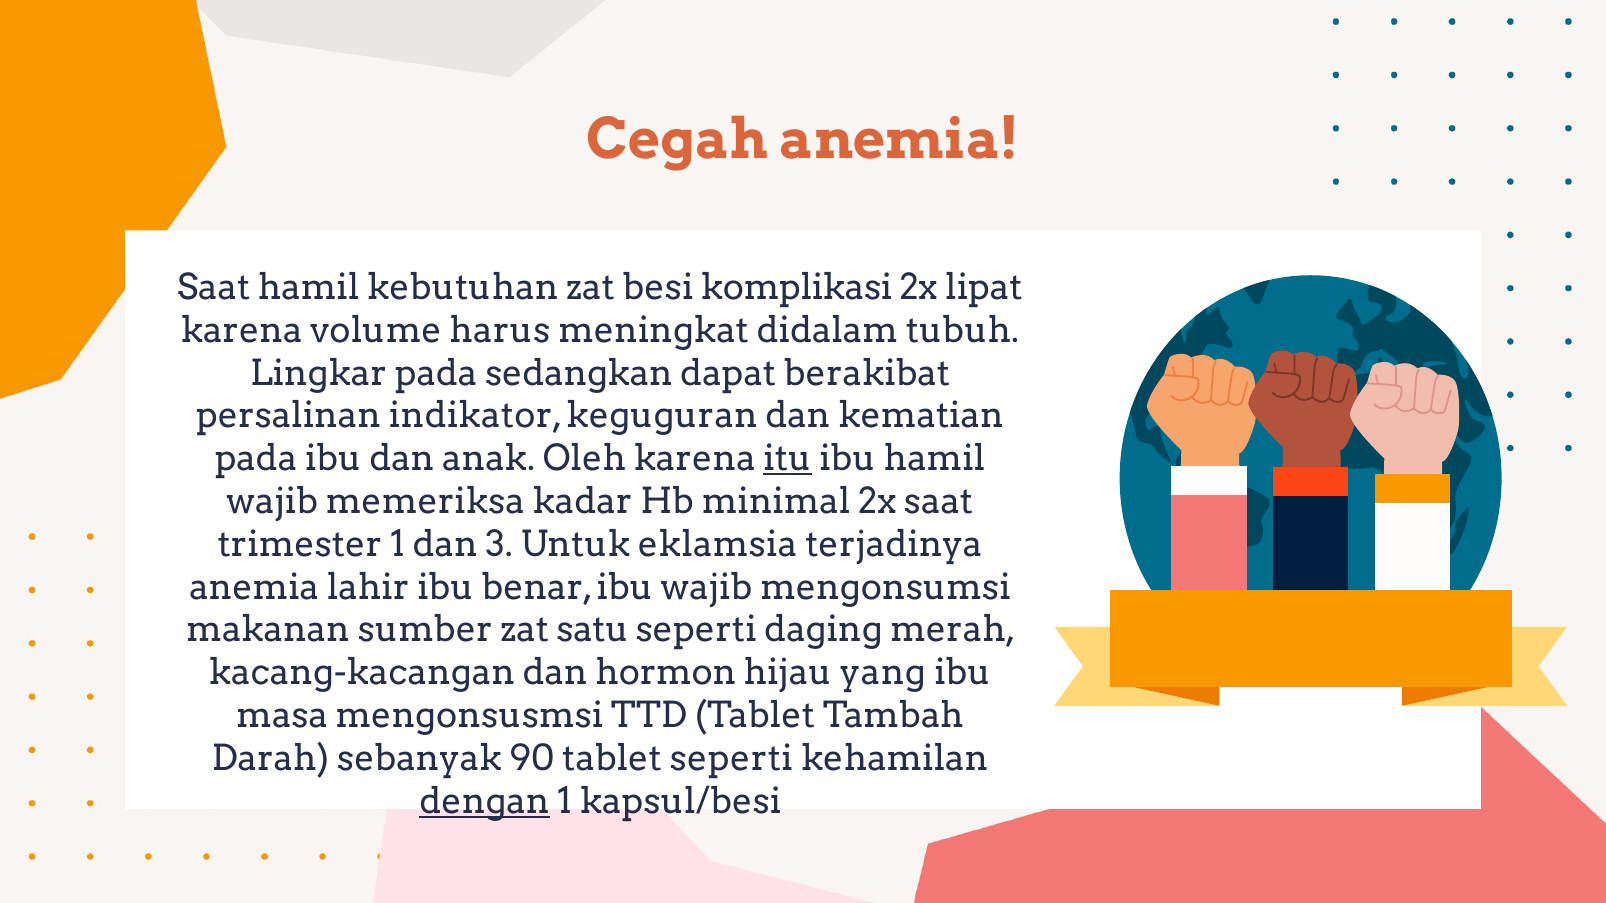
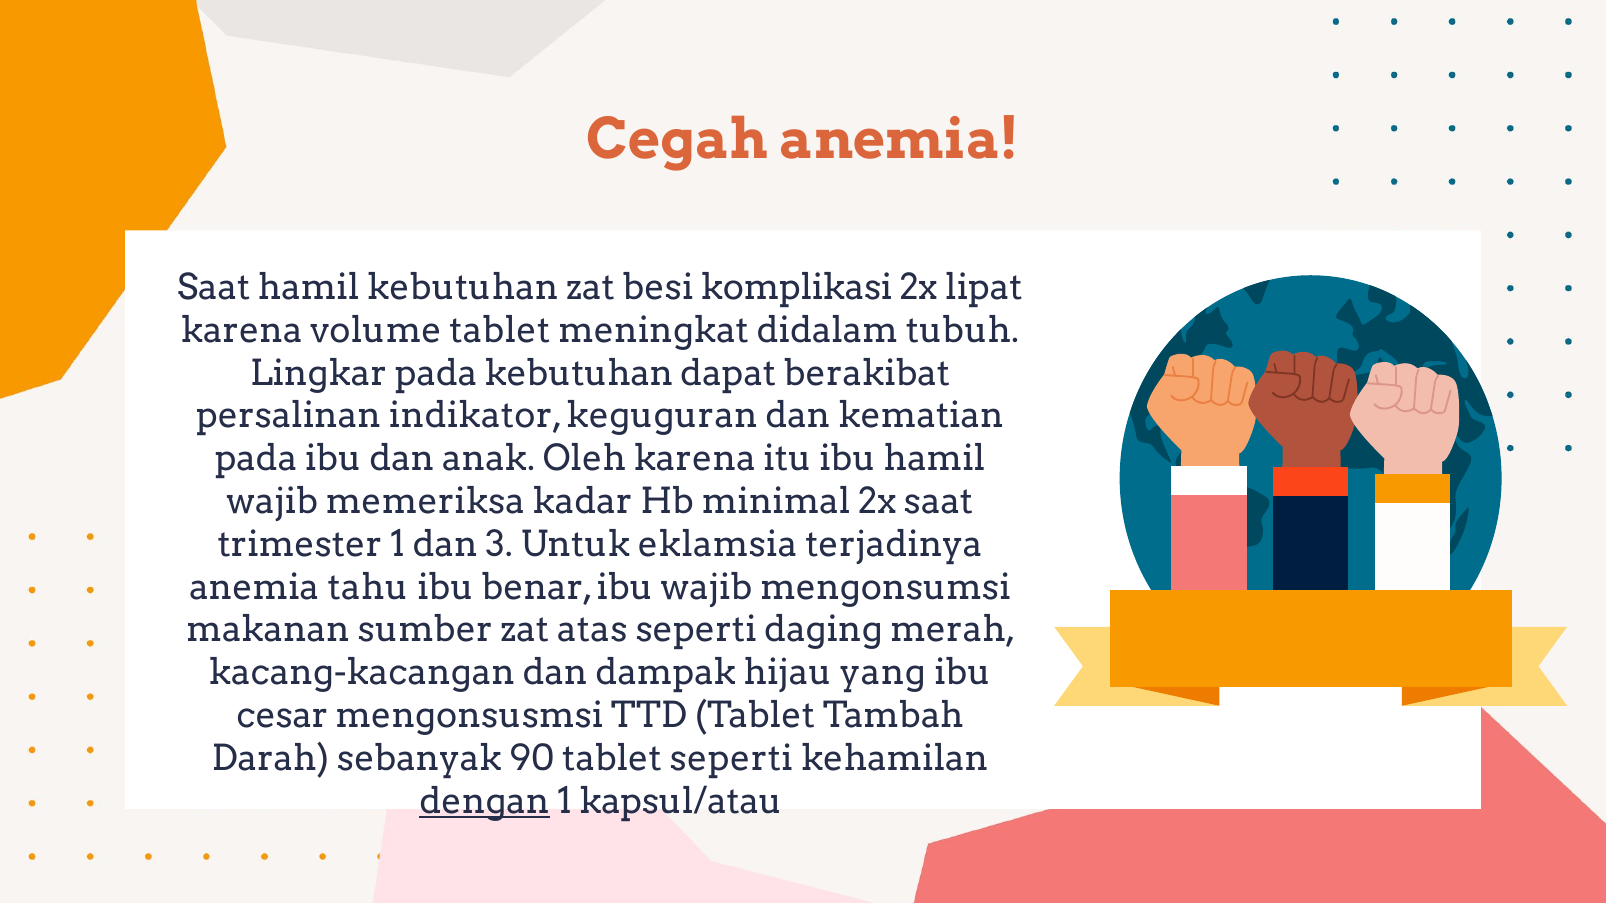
volume harus: harus -> tablet (500, 331)
pada sedangkan: sedangkan -> kebutuhan (579, 374)
itu underline: present -> none (787, 459)
lahir: lahir -> tahu (368, 588)
satu: satu -> atas (592, 630)
hormon: hormon -> dampak (666, 673)
masa: masa -> cesar (282, 716)
kapsul/besi: kapsul/besi -> kapsul/atau (681, 802)
